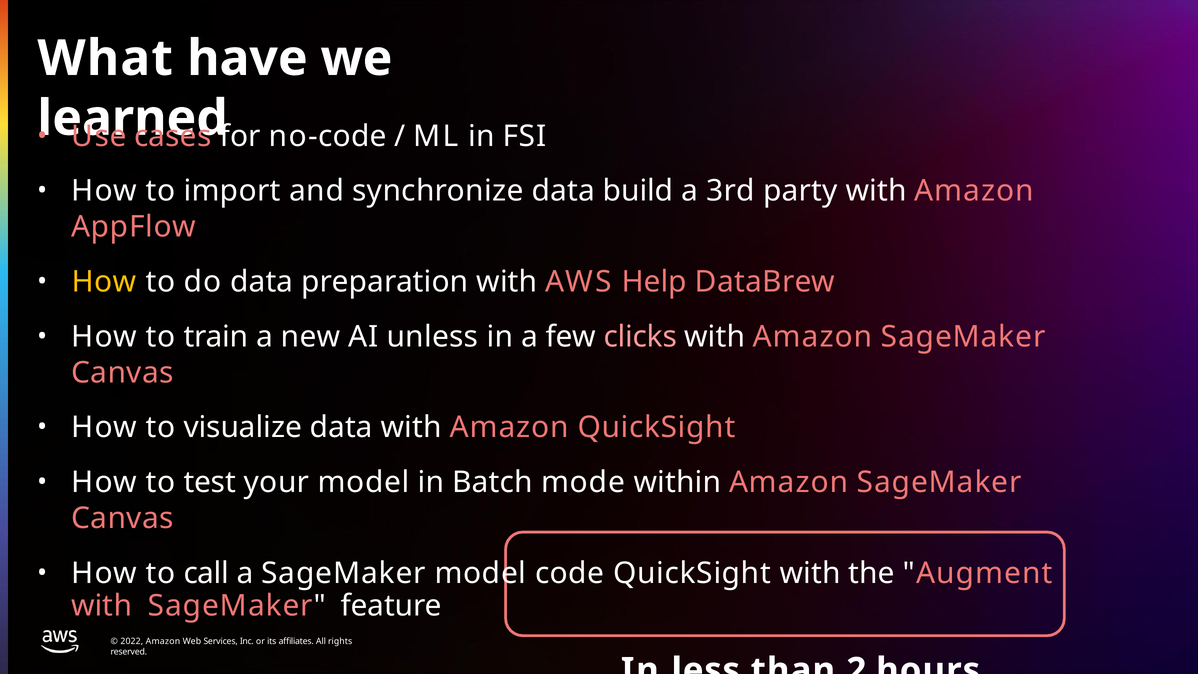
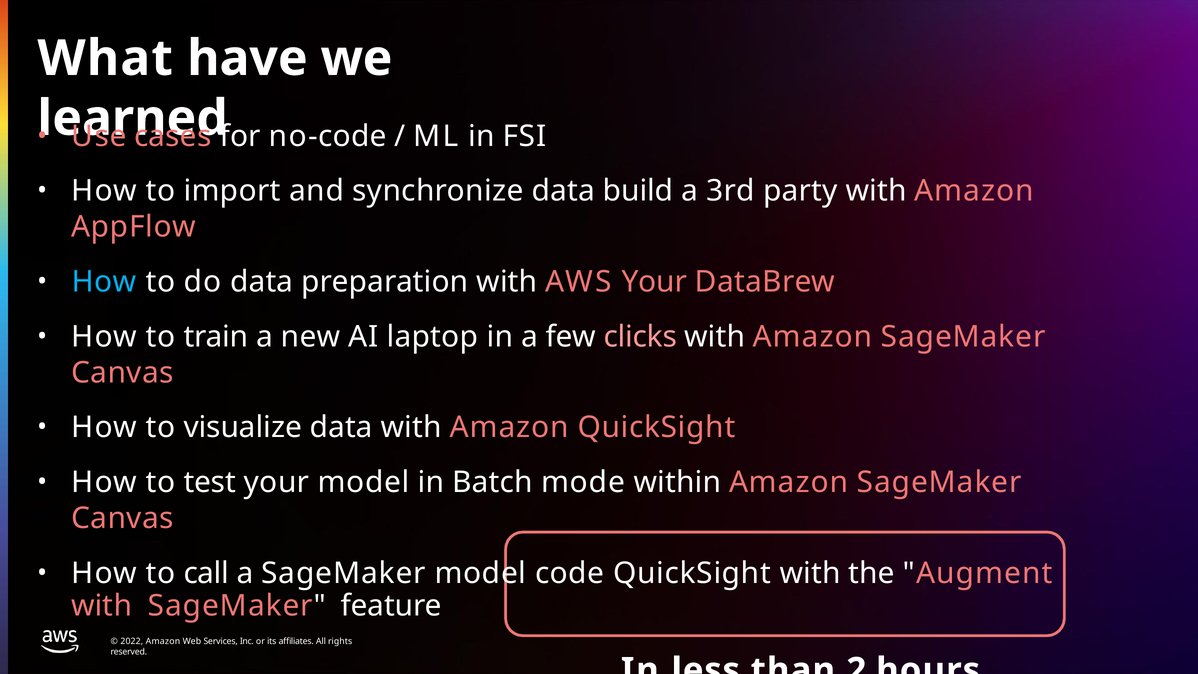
How colour: yellow -> light blue (104, 282)
AWS Help: Help -> Your (654, 282)
unless: unless -> laptop (432, 337)
